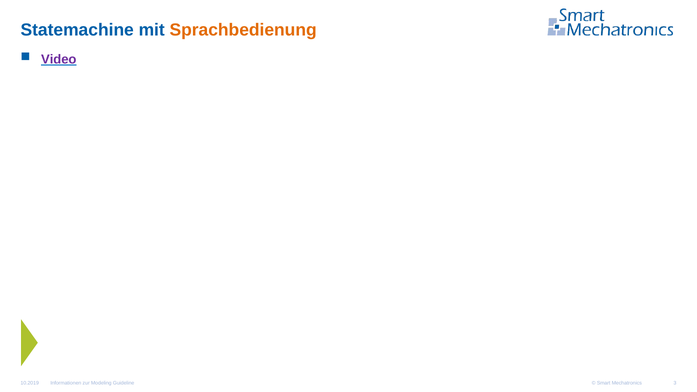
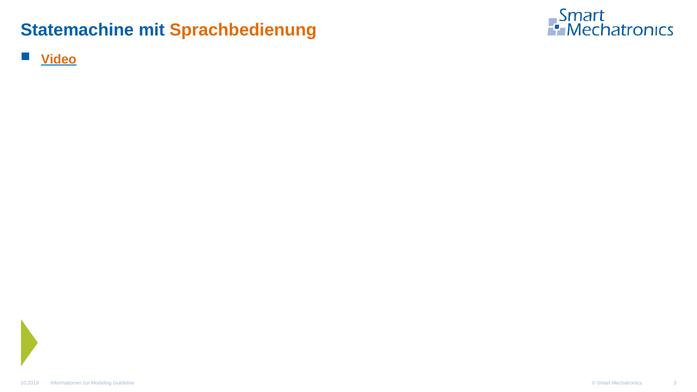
Video colour: purple -> orange (59, 59)
